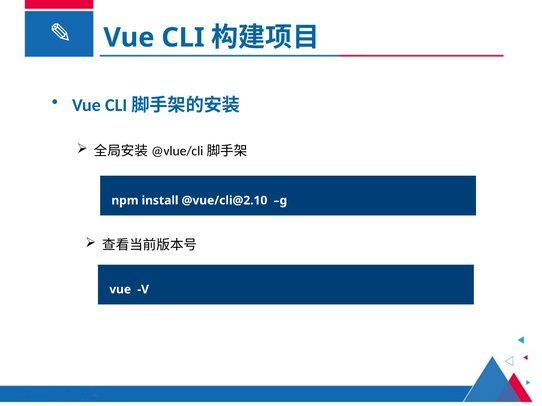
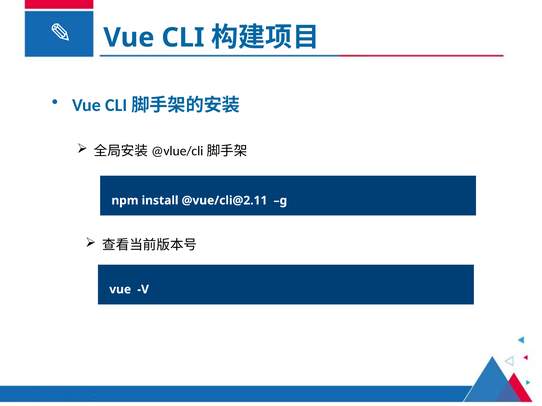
@vue/cli@2.10: @vue/cli@2.10 -> @vue/cli@2.11 (224, 201)
